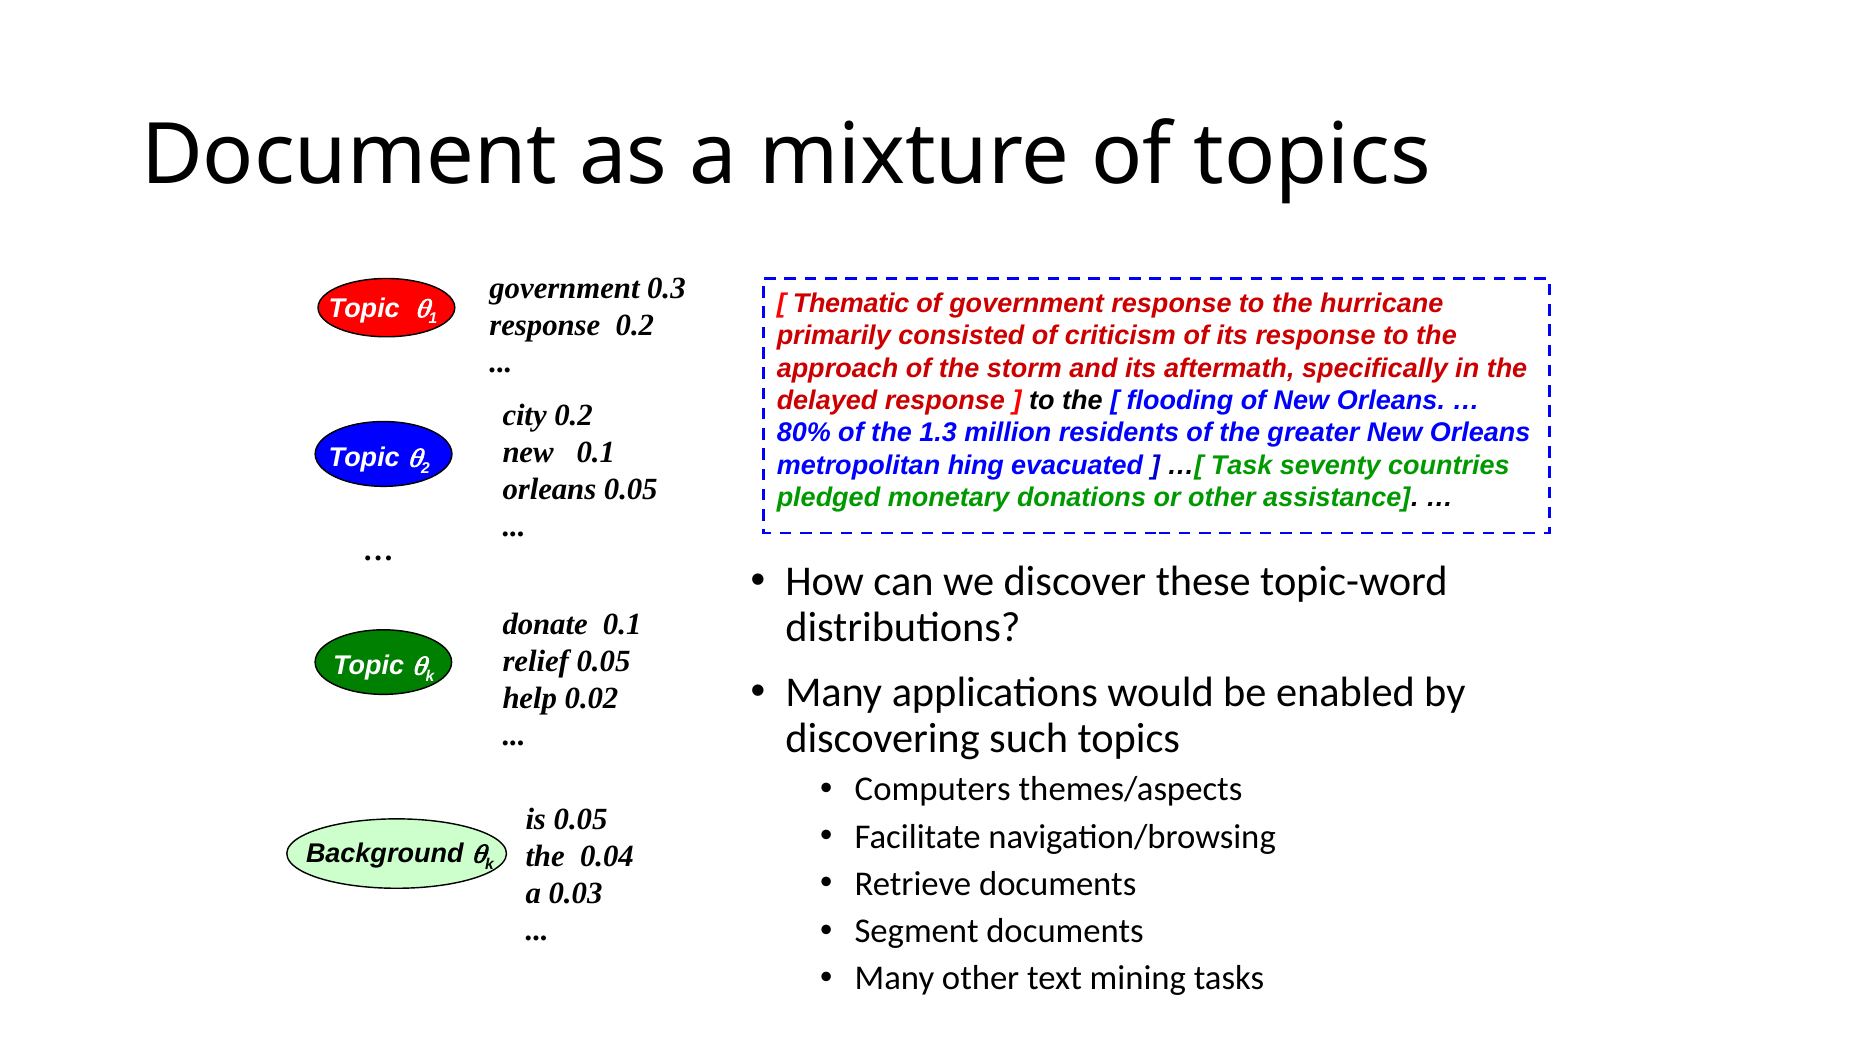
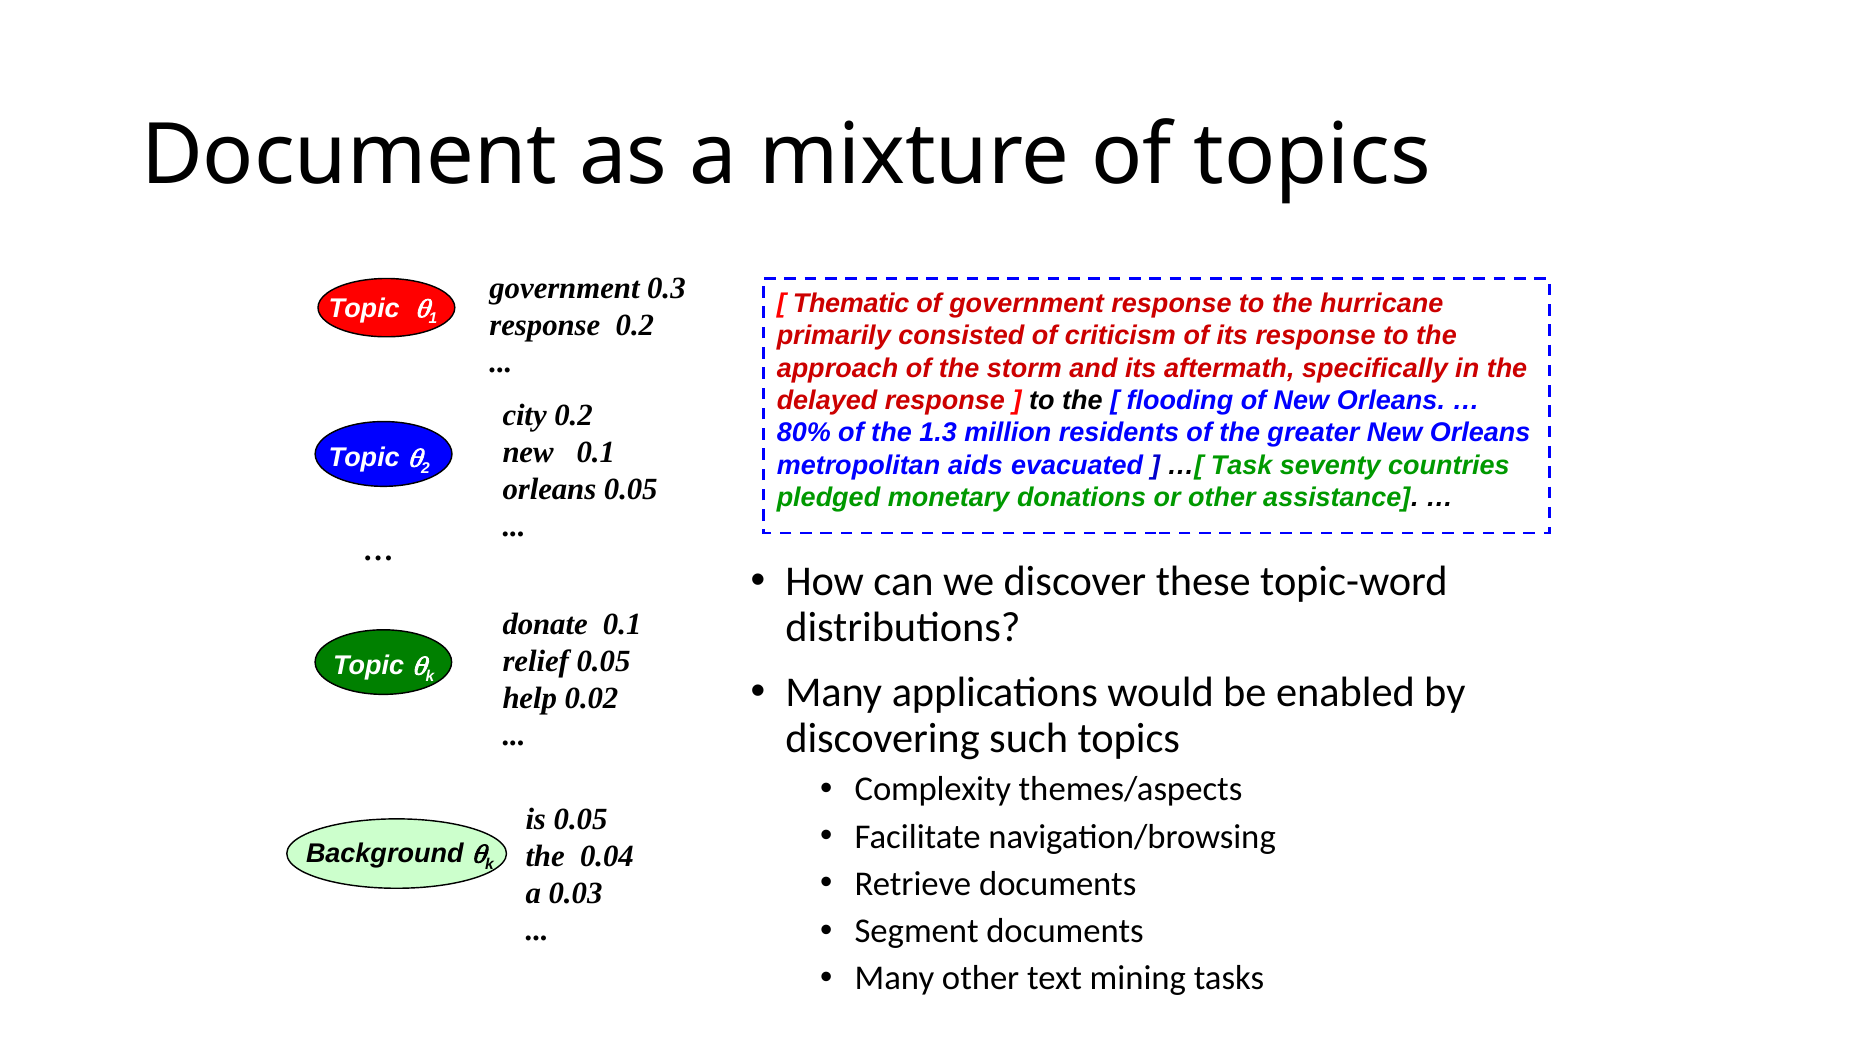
hing: hing -> aids (976, 465)
Computers: Computers -> Complexity (933, 789)
